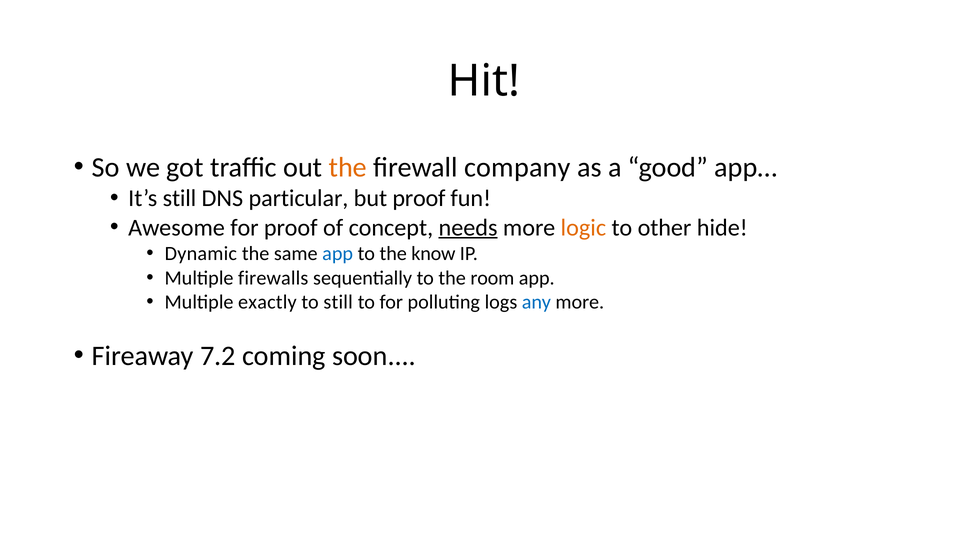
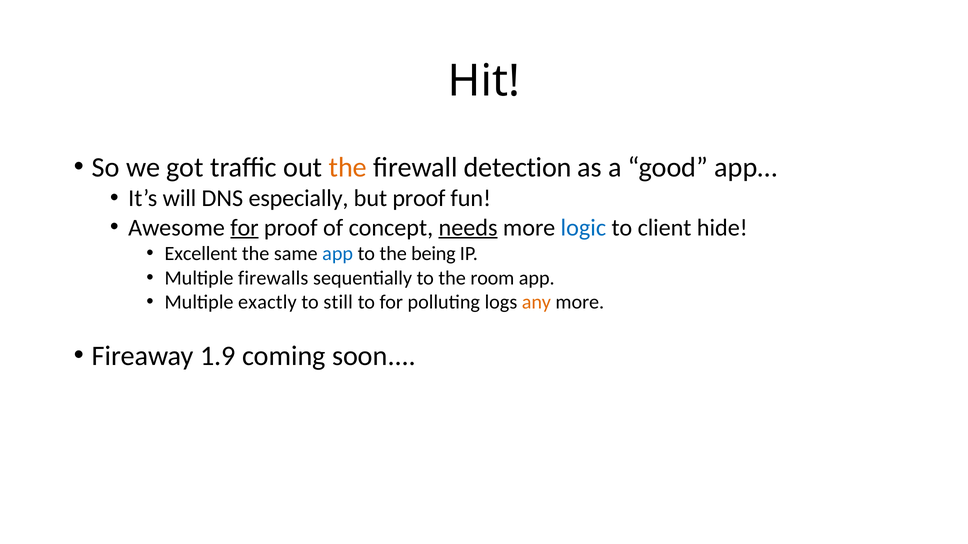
company: company -> detection (518, 167)
It’s still: still -> will (179, 199)
particular: particular -> especially (299, 199)
for underline: none -> present (244, 228)
logic colour: orange -> blue (583, 228)
other: other -> client (665, 228)
Dynamic: Dynamic -> Excellent (201, 254)
know: know -> being (433, 254)
any colour: blue -> orange (536, 302)
7.2: 7.2 -> 1.9 (218, 356)
